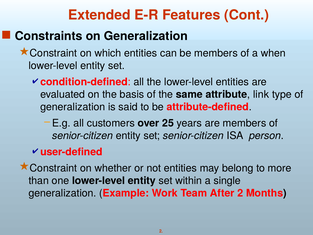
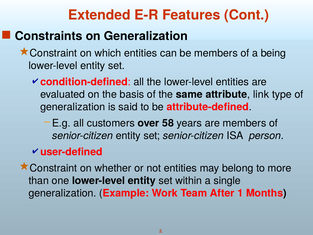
when: when -> being (273, 53)
25: 25 -> 58 (168, 123)
After 2: 2 -> 1 (240, 193)
